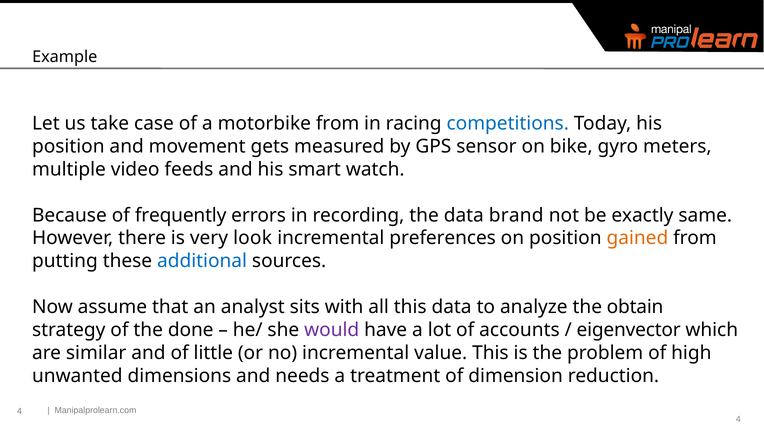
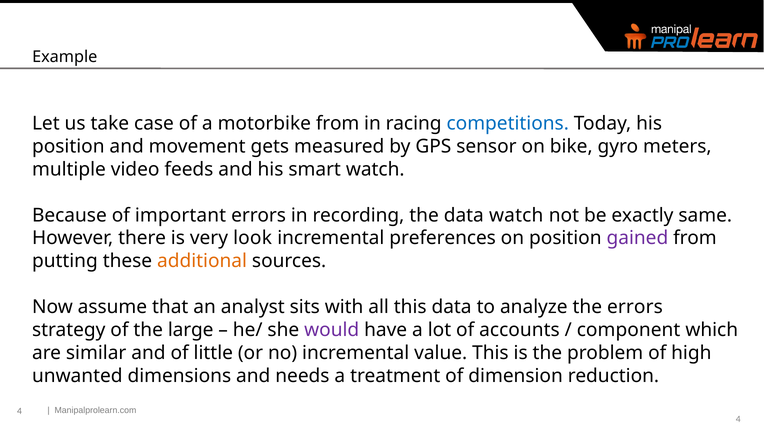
frequently: frequently -> important (180, 215)
data brand: brand -> watch (516, 215)
gained colour: orange -> purple (637, 238)
additional colour: blue -> orange (202, 261)
the obtain: obtain -> errors (635, 307)
done: done -> large (191, 330)
eigenvector: eigenvector -> component (629, 330)
